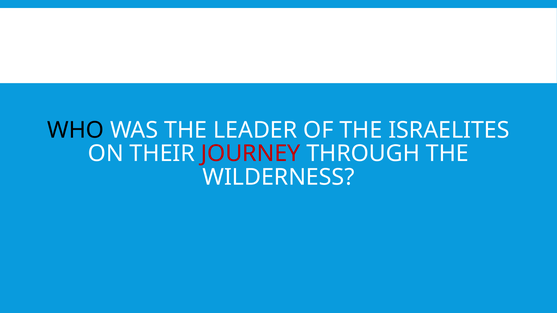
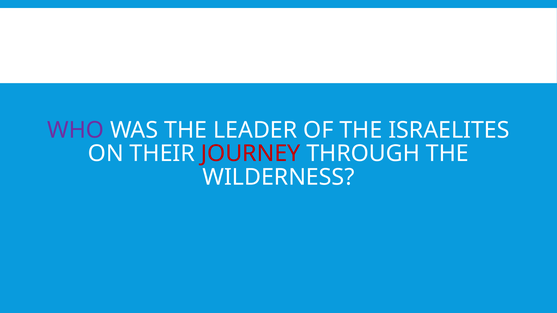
WHO colour: black -> purple (76, 130)
